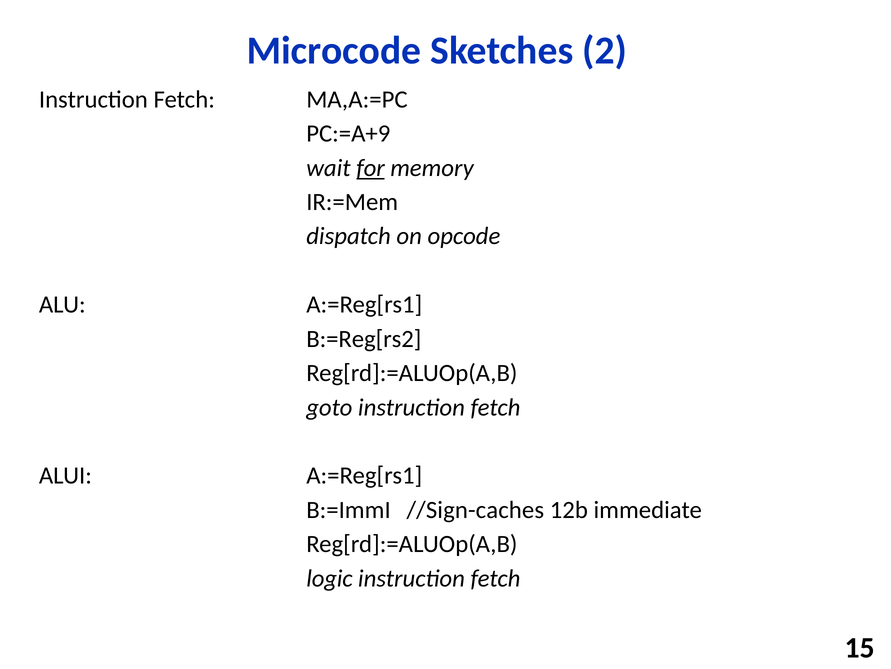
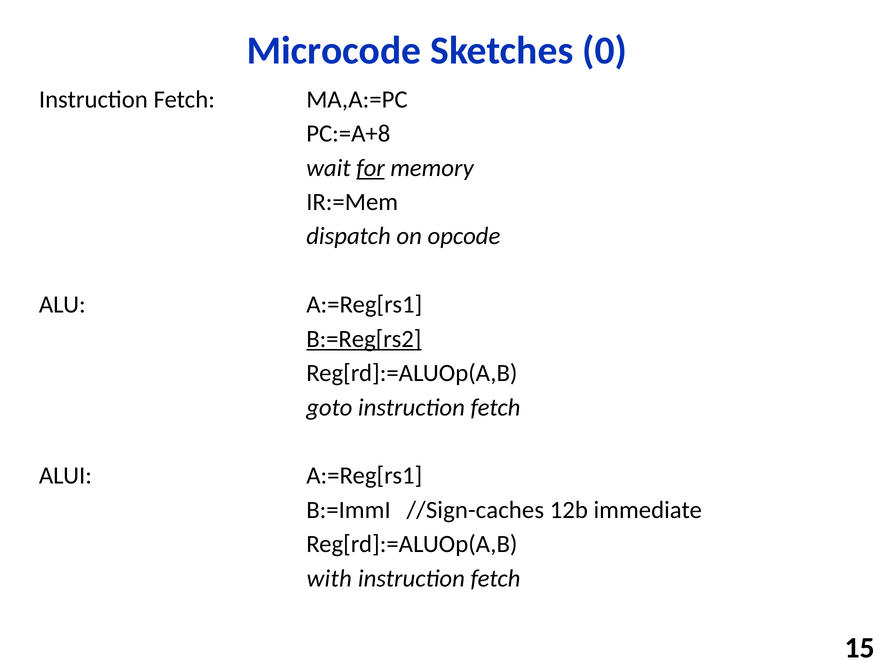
2: 2 -> 0 (605, 50)
PC:=A+9: PC:=A+9 -> PC:=A+8 (348, 134)
B:=Reg[rs2 underline: none -> present (364, 339)
logic: logic -> with (329, 578)
